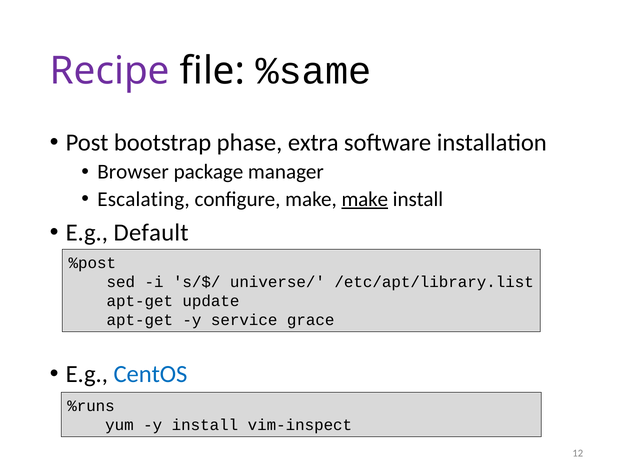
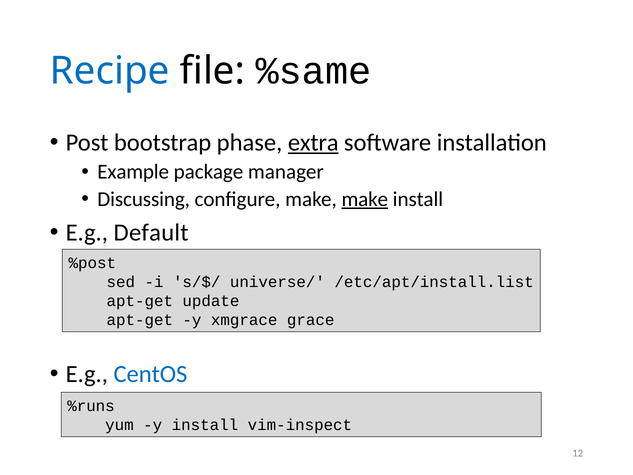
Recipe colour: purple -> blue (110, 71)
extra underline: none -> present (313, 143)
Browser: Browser -> Example (133, 172)
Escalating: Escalating -> Discussing (144, 199)
/etc/apt/library.list: /etc/apt/library.list -> /etc/apt/install.list (434, 282)
service: service -> xmgrace (244, 320)
